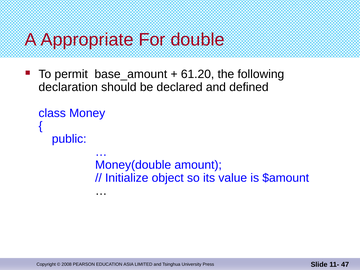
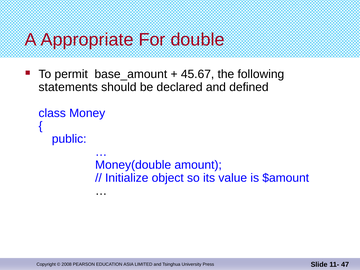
61.20: 61.20 -> 45.67 (198, 74)
declaration: declaration -> statements (68, 87)
